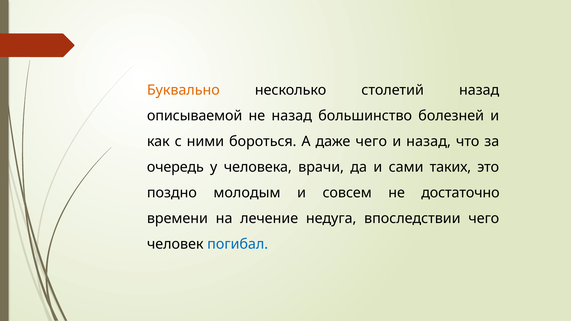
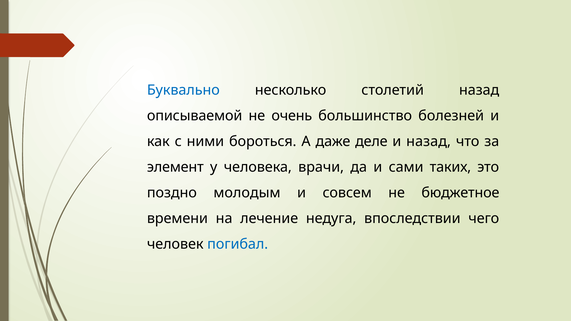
Буквально colour: orange -> blue (183, 90)
не назад: назад -> очень (292, 116)
даже чего: чего -> деле (371, 141)
очередь: очередь -> элемент (175, 167)
достаточно: достаточно -> бюджетное (460, 193)
